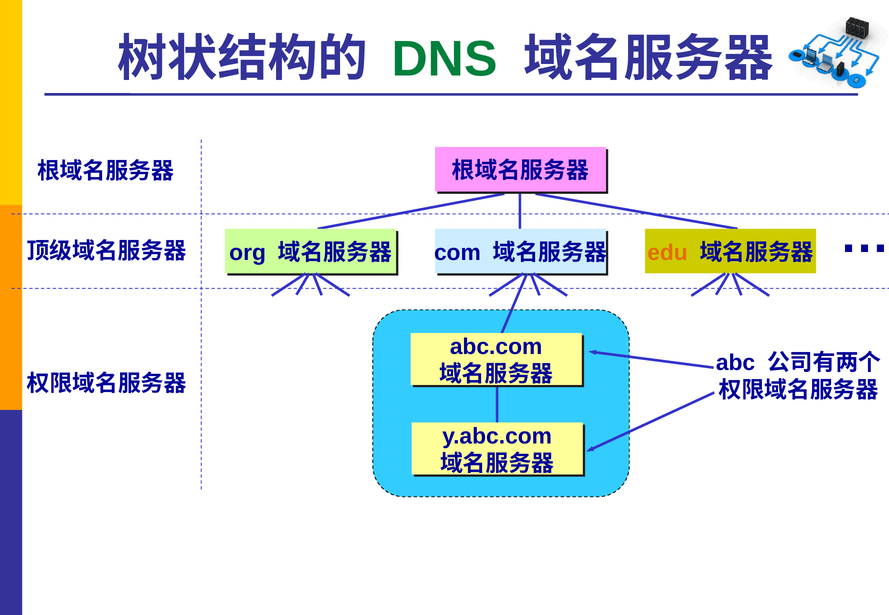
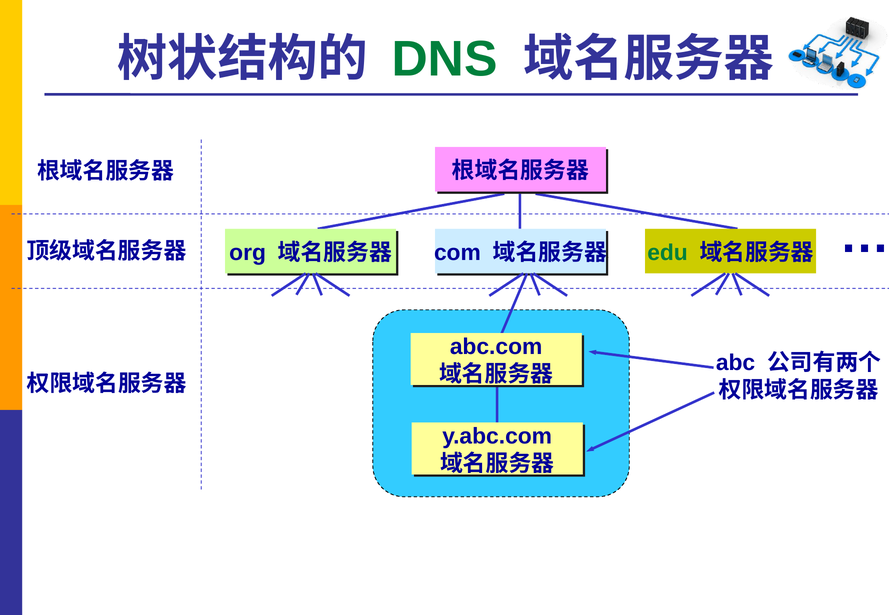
edu colour: orange -> green (668, 253)
